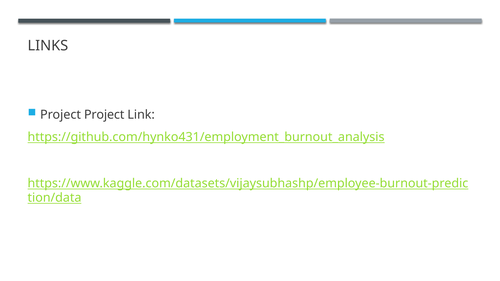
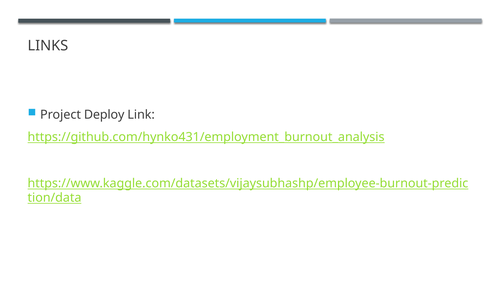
Project Project: Project -> Deploy (104, 115)
